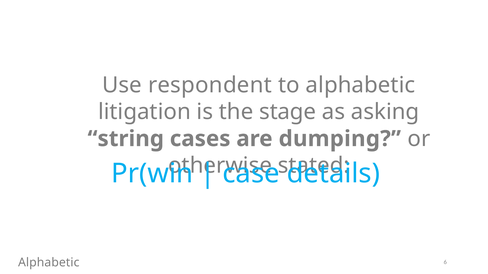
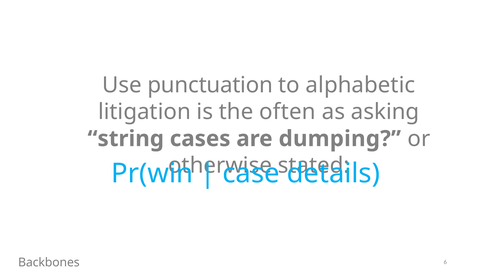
respondent: respondent -> punctuation (210, 85)
stage: stage -> often (287, 112)
Alphabetic: Alphabetic -> Backbones (49, 263)
